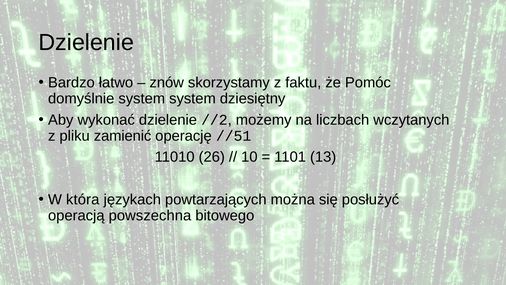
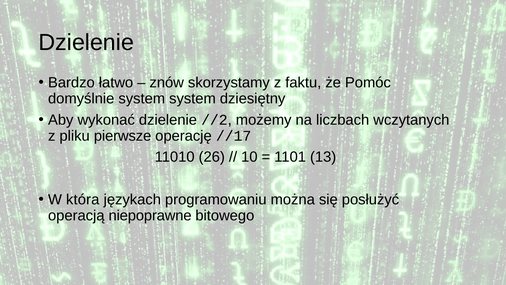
zamienić: zamienić -> pierwsze (123, 136)
//51: //51 -> //17 (234, 136)
powtarzających: powtarzających -> programowaniu (216, 199)
powszechna: powszechna -> niepoprawne (150, 215)
